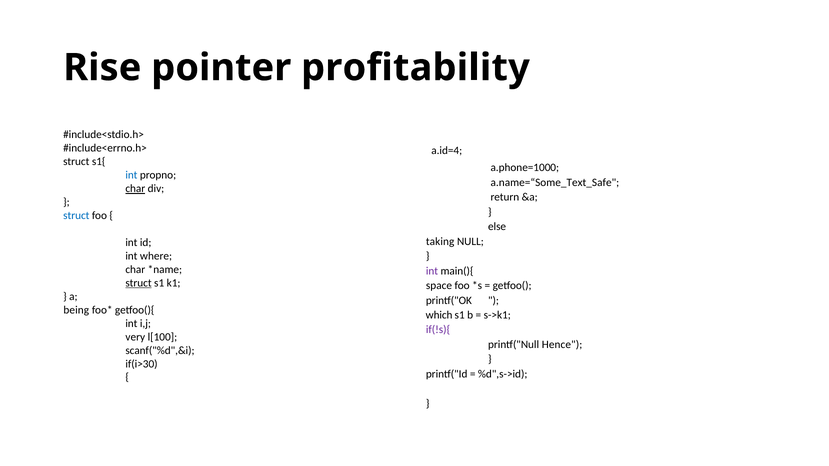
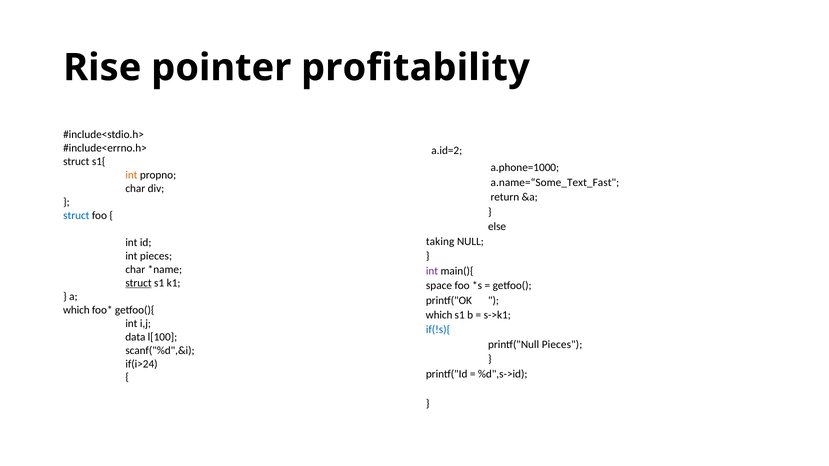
a.id=4: a.id=4 -> a.id=2 (447, 151)
int colour: blue -> orange (131, 175)
a.name=“Some_Text_Safe: a.name=“Some_Text_Safe -> a.name=“Some_Text_Fast (555, 183)
char underline: present -> none (135, 189)
int where: where -> pieces (156, 256)
being: being -> which (76, 310)
if(!s){ colour: purple -> blue (438, 330)
very: very -> data (135, 337)
printf("Null Hence: Hence -> Pieces (562, 345)
if(i>30: if(i>30 -> if(i>24 (141, 364)
